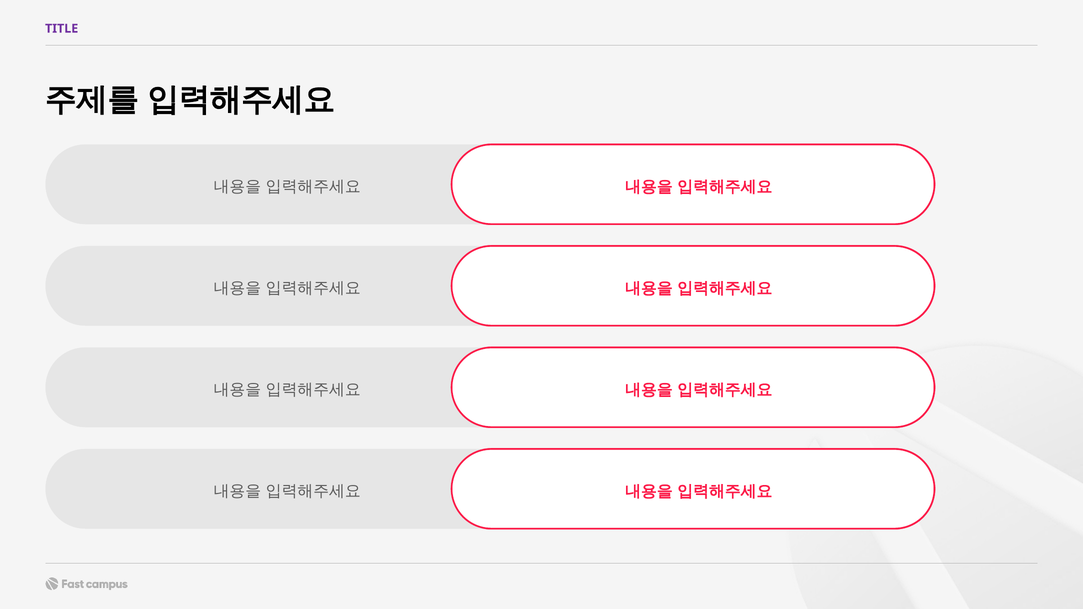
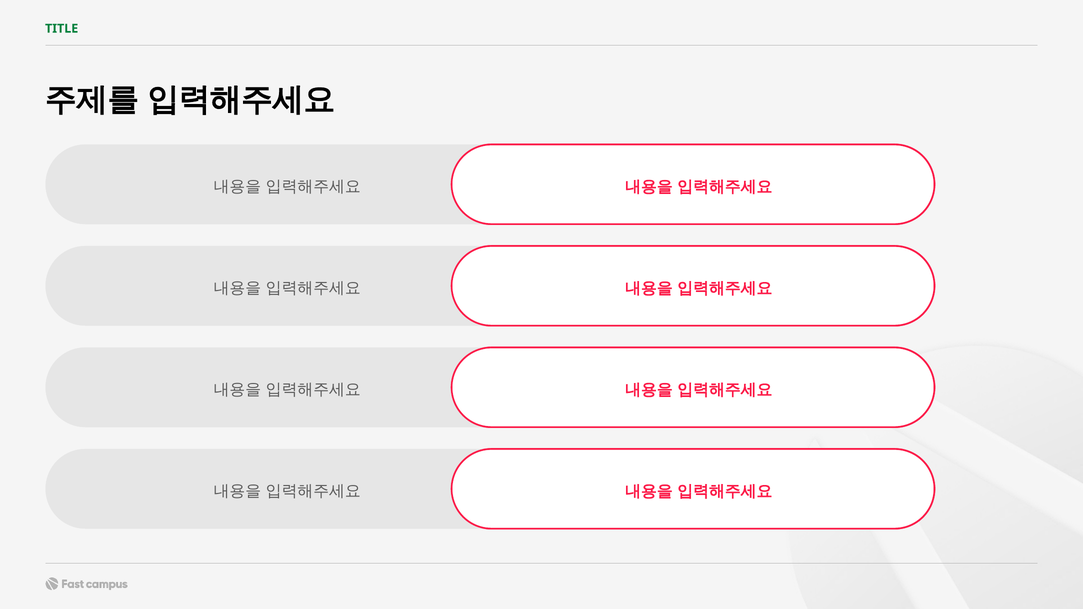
TITLE colour: purple -> green (62, 29)
